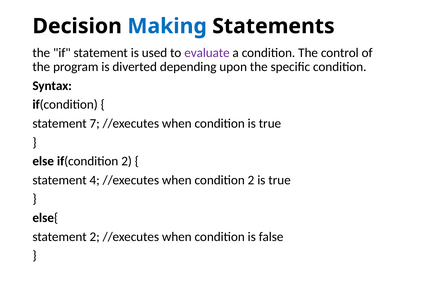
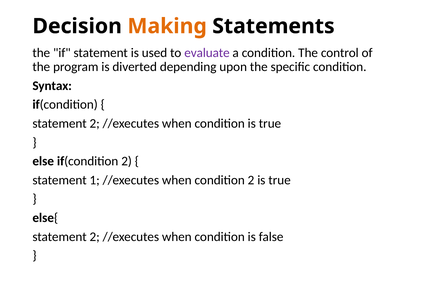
Making colour: blue -> orange (167, 26)
7: 7 -> 2 (95, 123)
4: 4 -> 1 (95, 180)
